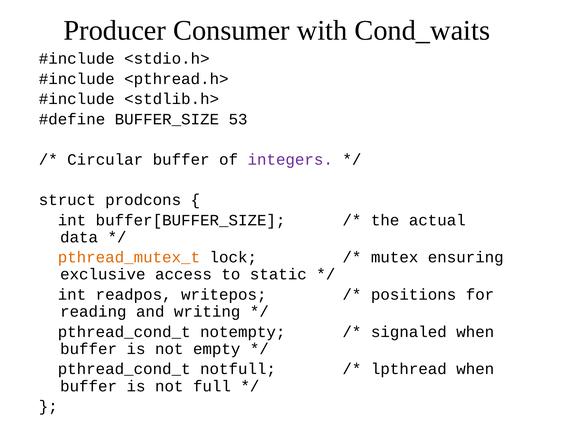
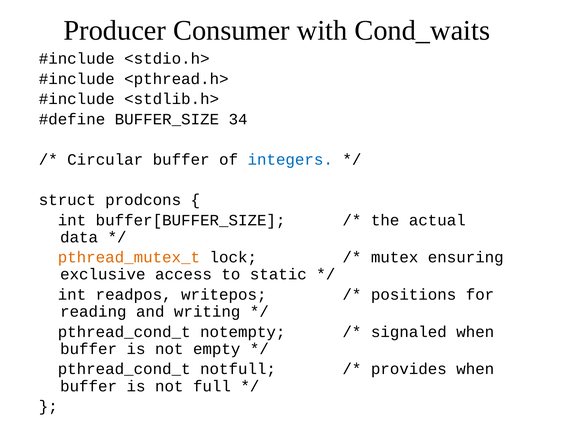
53: 53 -> 34 (238, 119)
integers colour: purple -> blue (290, 160)
lpthread: lpthread -> provides (409, 369)
